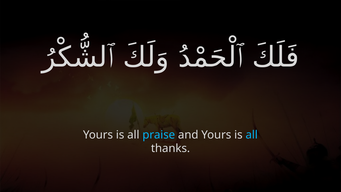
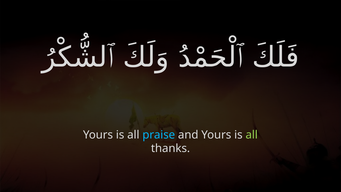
all colour: light blue -> light green (252, 135)
